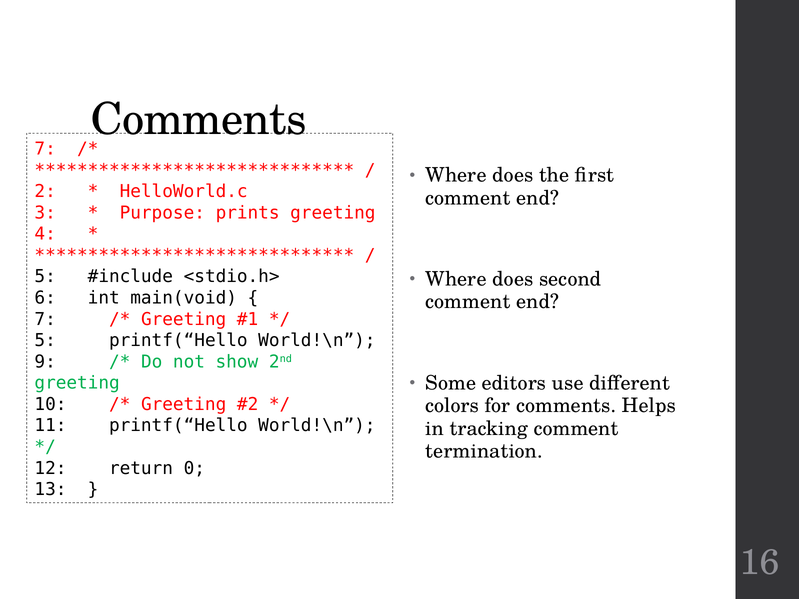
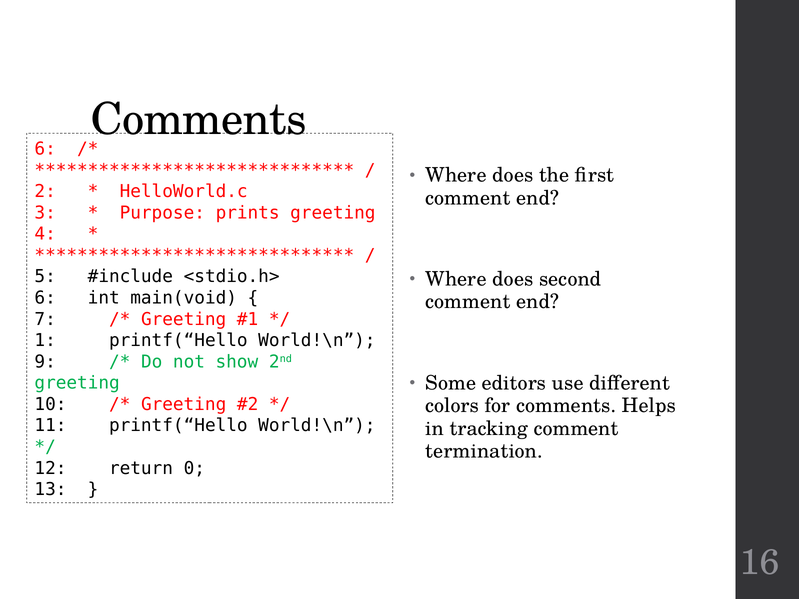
7: 7 -> 6 (45, 149)
5: 5 -> 1 (45, 341)
